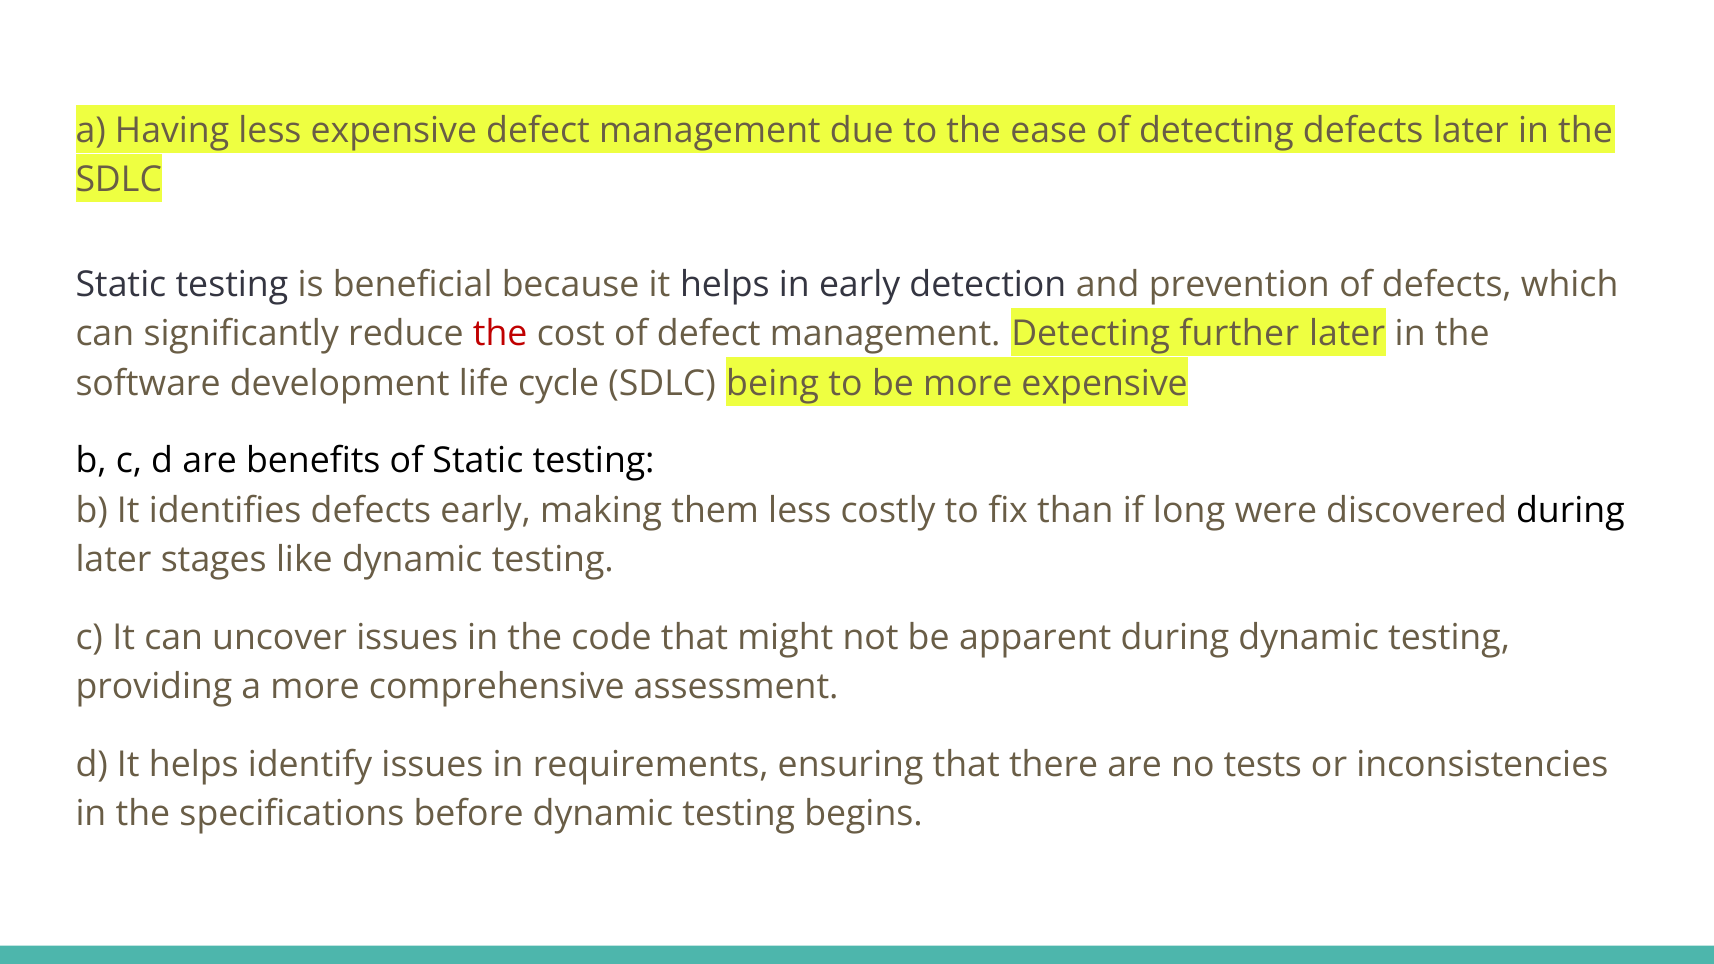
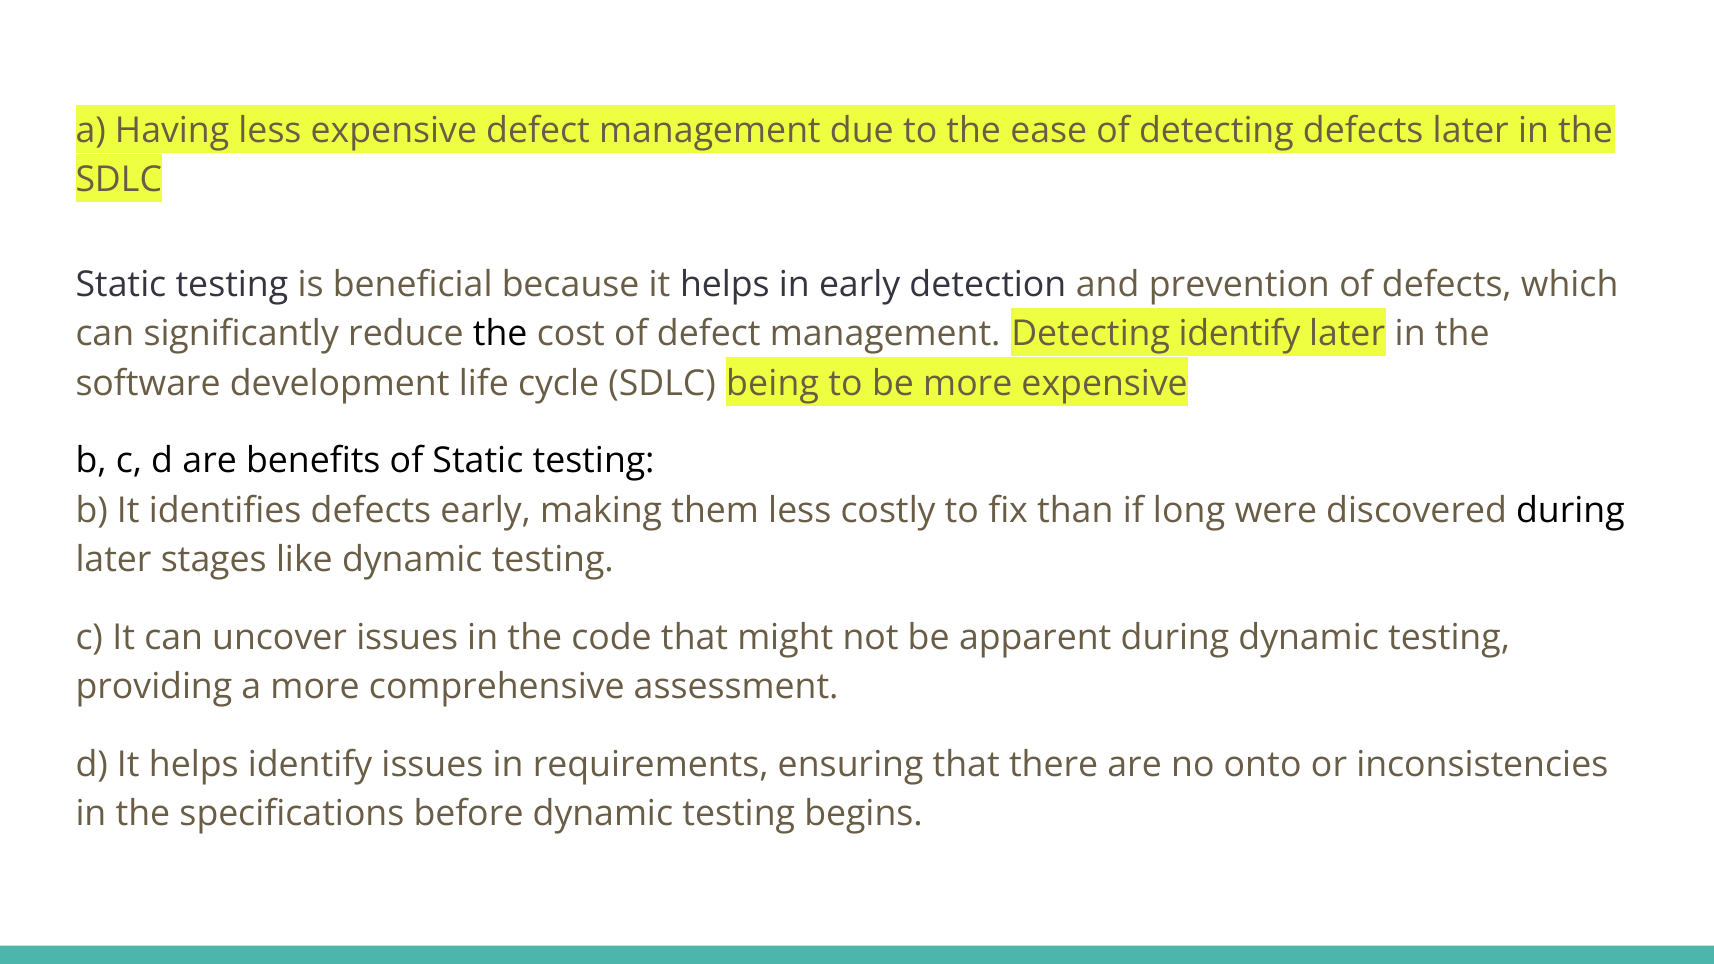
the colour: red -> black (500, 334)
Detecting further: further -> identify (1240, 334)
tests: tests -> onto (1263, 765)
